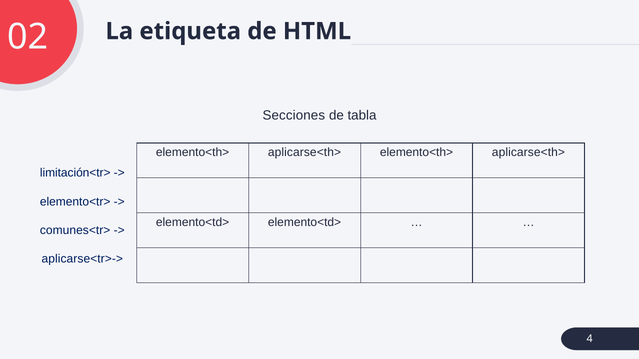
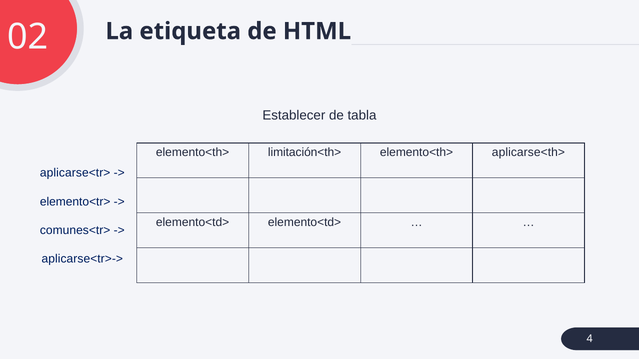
Secciones: Secciones -> Establecer (294, 115)
aplicarse<th>: aplicarse<th> -> limitación<th> (305, 152)
limitación<tr>: limitación<tr> -> aplicarse<tr> (75, 173)
